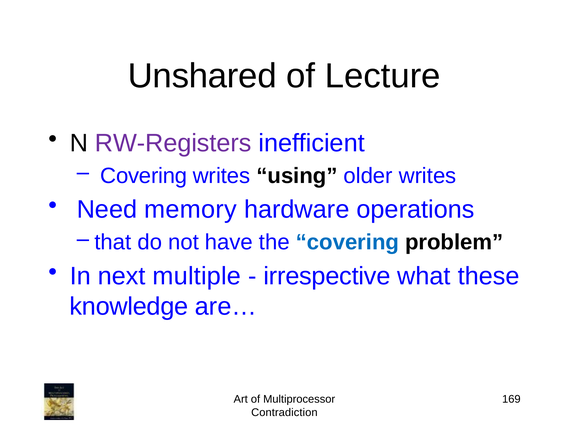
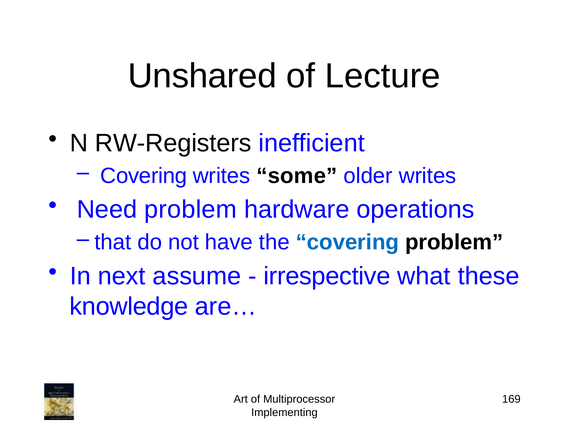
RW-Registers colour: purple -> black (173, 143)
using: using -> some (297, 176)
Need memory: memory -> problem (191, 209)
multiple: multiple -> assume (197, 276)
Contradiction: Contradiction -> Implementing (284, 412)
